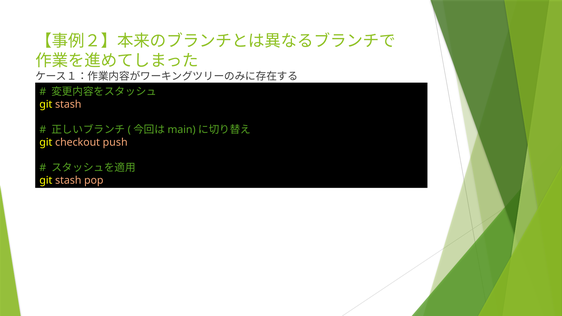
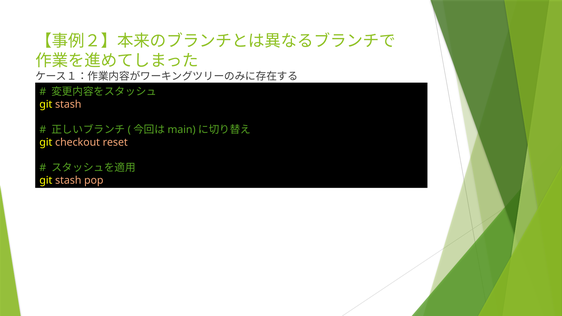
push: push -> reset (115, 142)
